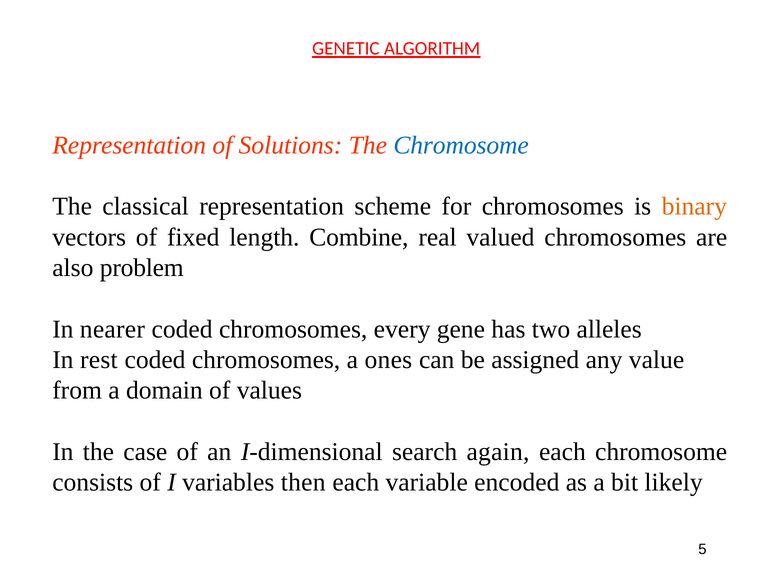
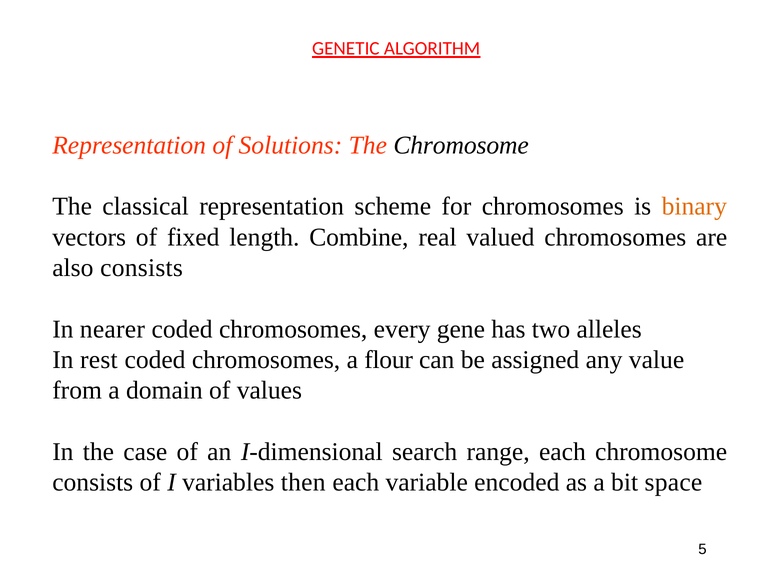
Chromosome colour: blue -> black (461, 145)
also problem: problem -> consists (142, 268)
ones: ones -> flour (389, 360)
again: again -> range (498, 452)
likely: likely -> space (673, 483)
